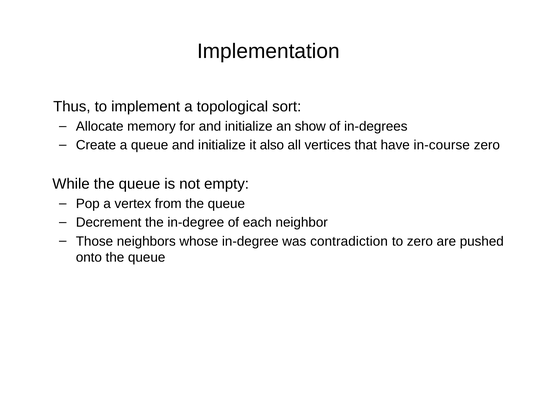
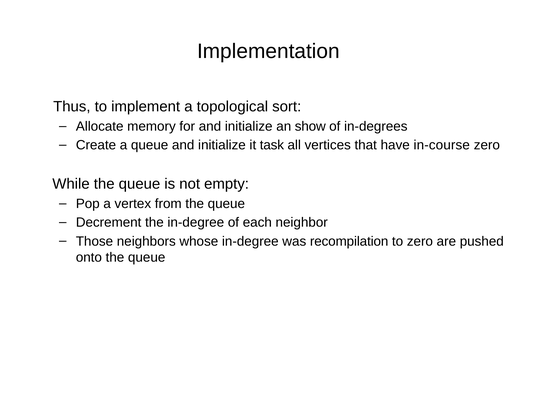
also: also -> task (272, 145)
contradiction: contradiction -> recompilation (349, 241)
